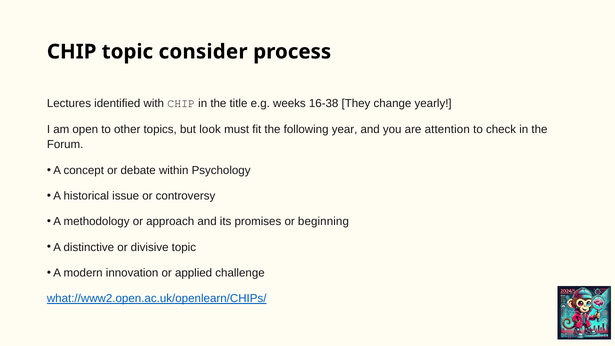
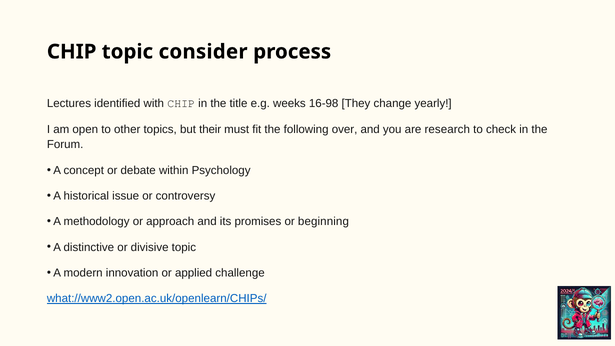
16-38: 16-38 -> 16-98 (324, 104)
look: look -> their (210, 129)
year: year -> over (345, 129)
attention: attention -> research (447, 129)
